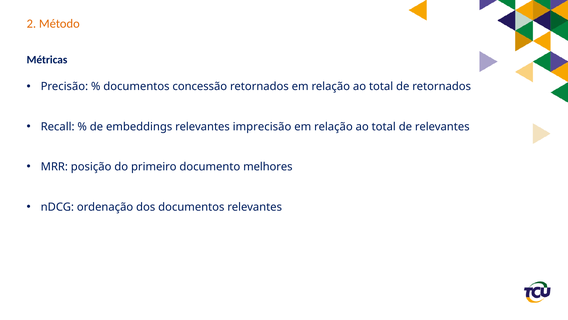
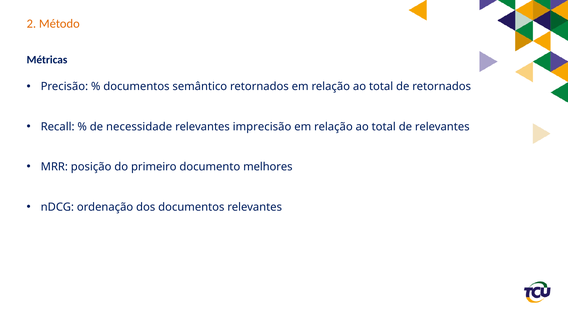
concessão: concessão -> semântico (200, 86)
embeddings: embeddings -> necessidade (139, 126)
